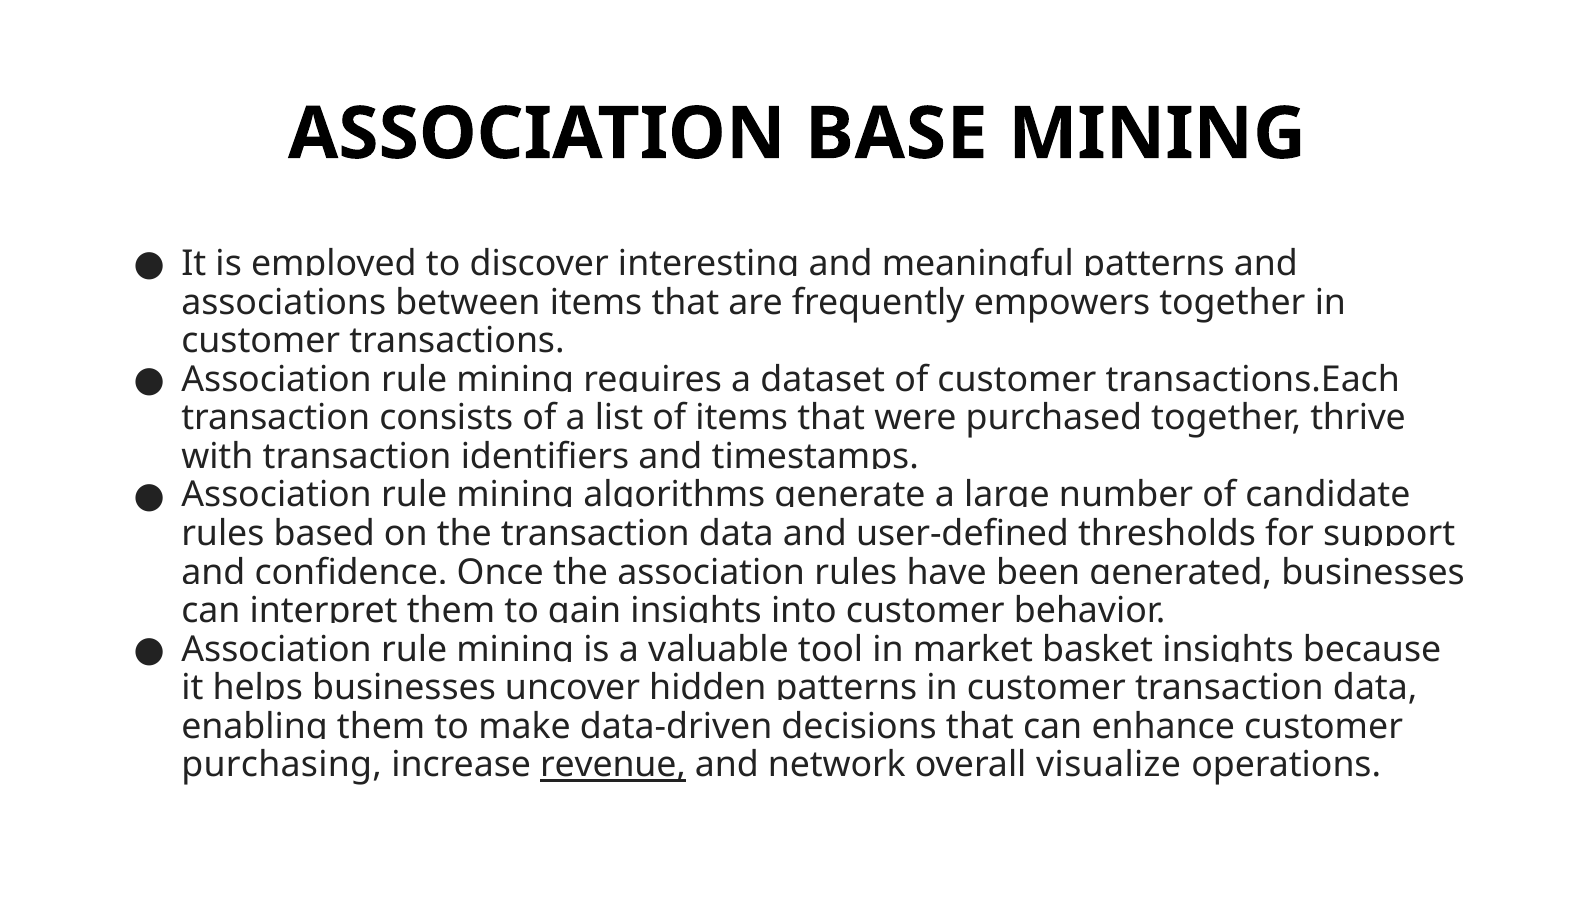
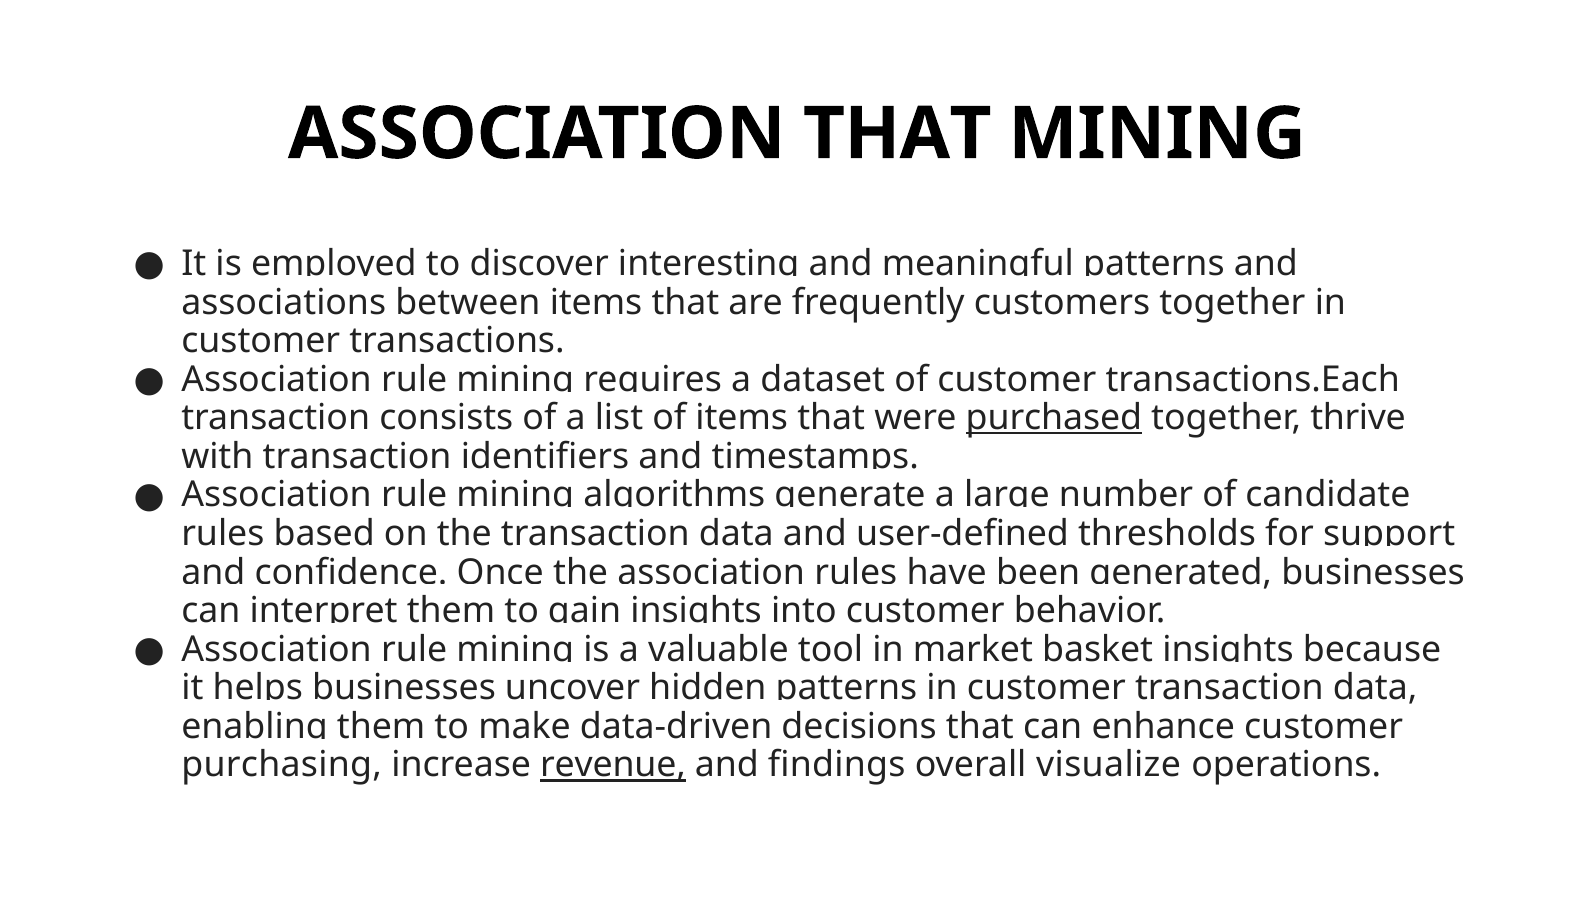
ASSOCIATION BASE: BASE -> THAT (897, 134)
empowers: empowers -> customers (1062, 302)
purchased underline: none -> present (1054, 418)
network: network -> findings (837, 765)
